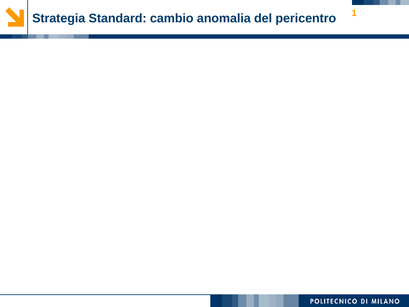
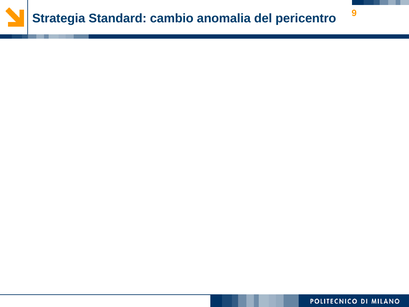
1: 1 -> 9 (354, 13)
